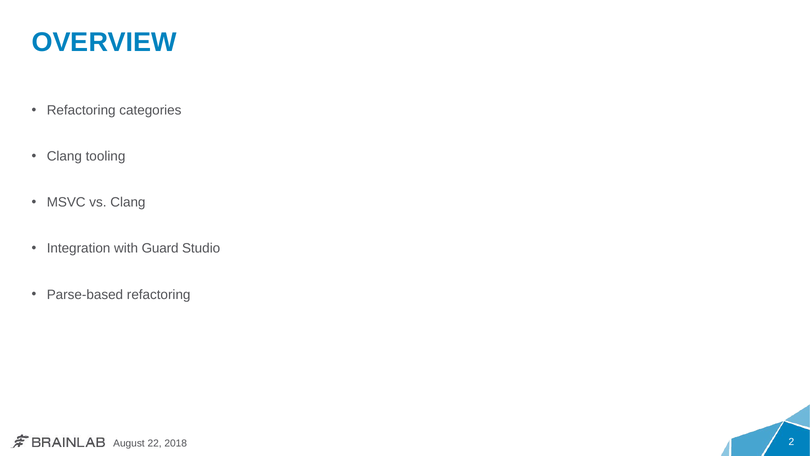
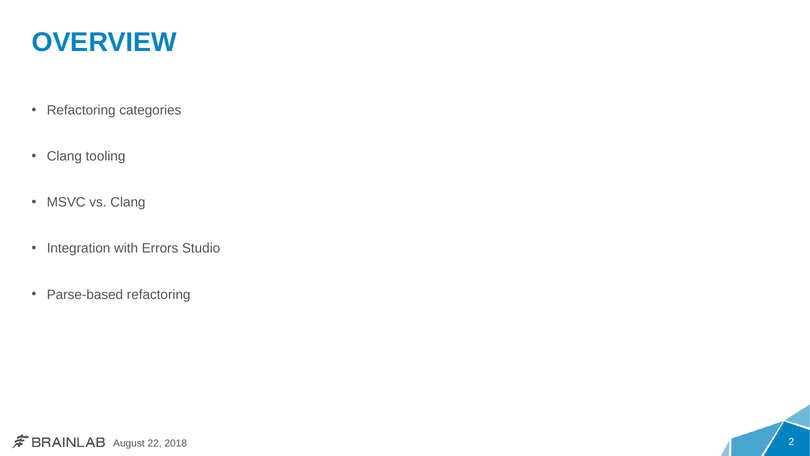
Guard: Guard -> Errors (160, 248)
